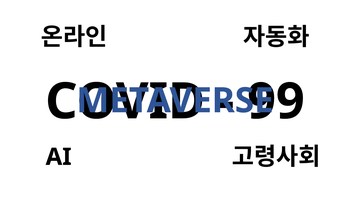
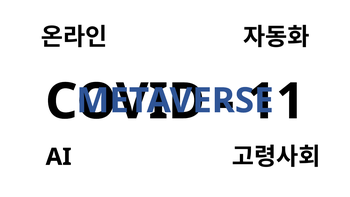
99: 99 -> 11 (276, 102)
